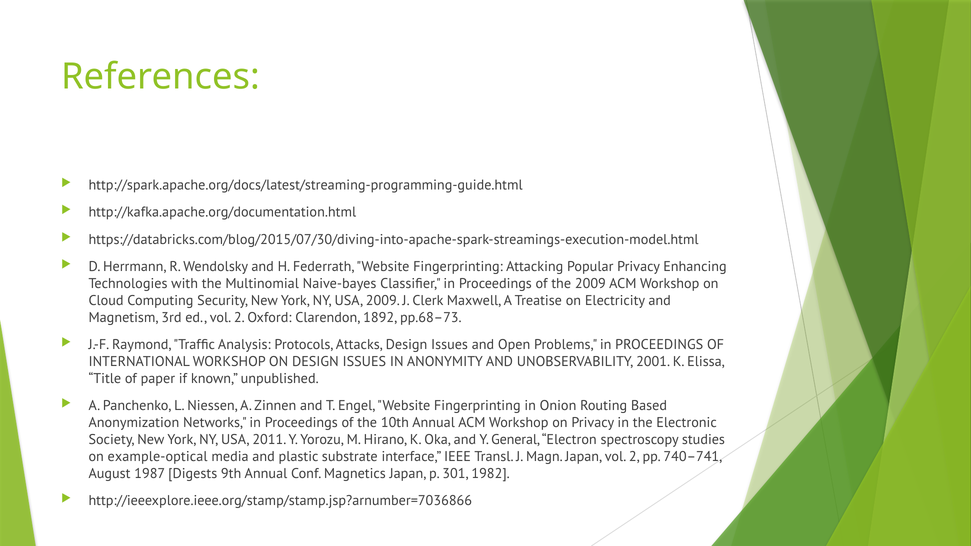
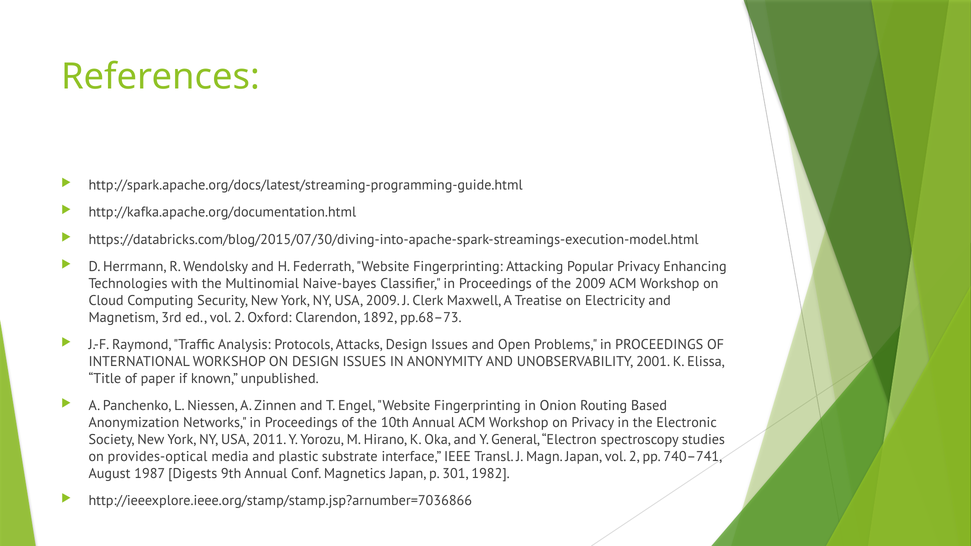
example-optical: example-optical -> provides-optical (158, 457)
